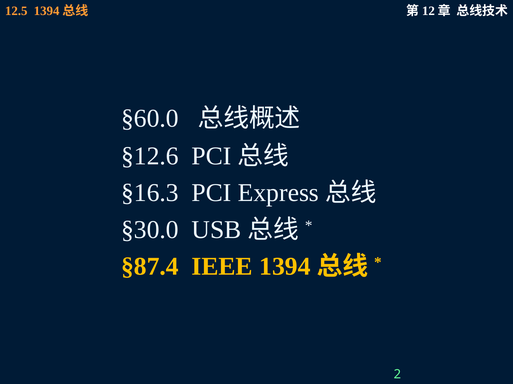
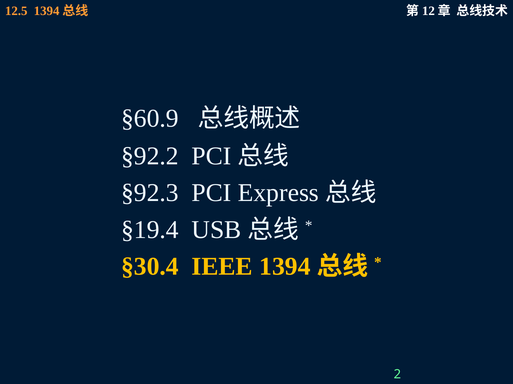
§60.0: §60.0 -> §60.9 (150, 119)
§12.6: §12.6 -> §92.2 (150, 156)
§16.3: §16.3 -> §92.3 (150, 193)
§30.0: §30.0 -> §19.4 (150, 230)
§87.4: §87.4 -> §30.4 (150, 267)
